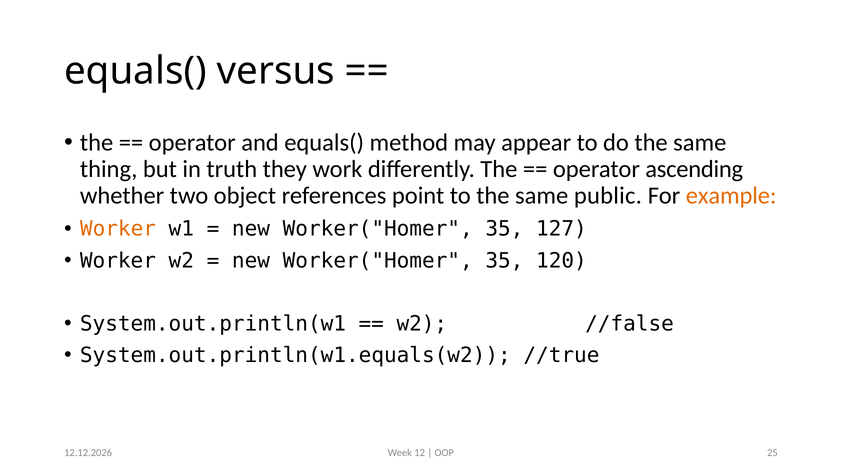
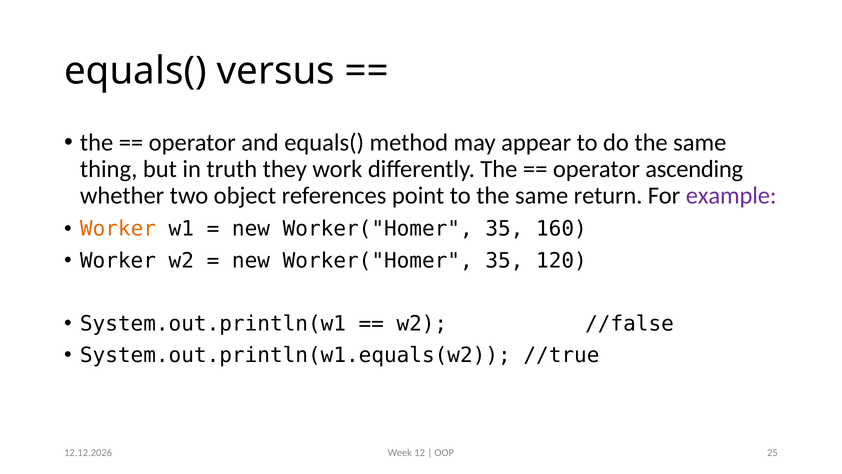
public: public -> return (608, 195)
example colour: orange -> purple (731, 195)
127: 127 -> 160 (561, 229)
